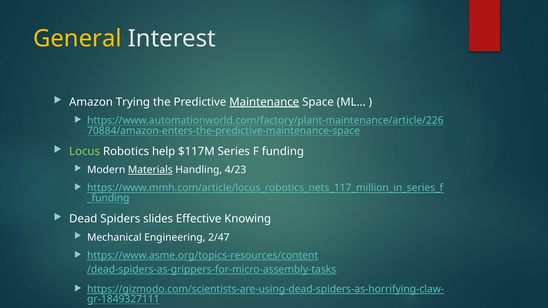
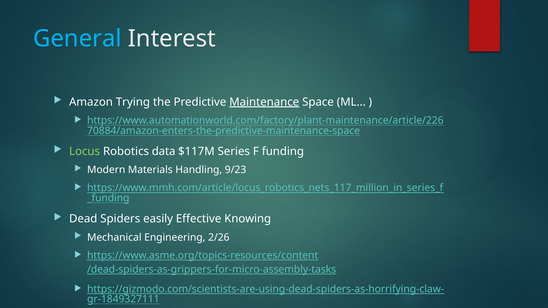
General colour: yellow -> light blue (77, 38)
help: help -> data (164, 151)
Materials underline: present -> none (150, 170)
4/23: 4/23 -> 9/23 (236, 170)
slides: slides -> easily (158, 219)
2/47: 2/47 -> 2/26 (219, 237)
